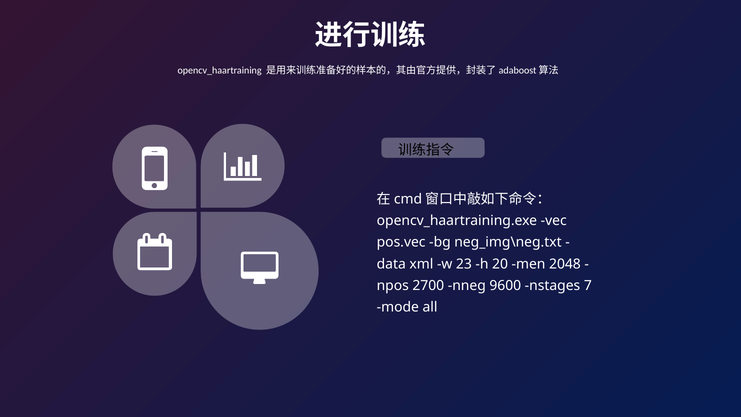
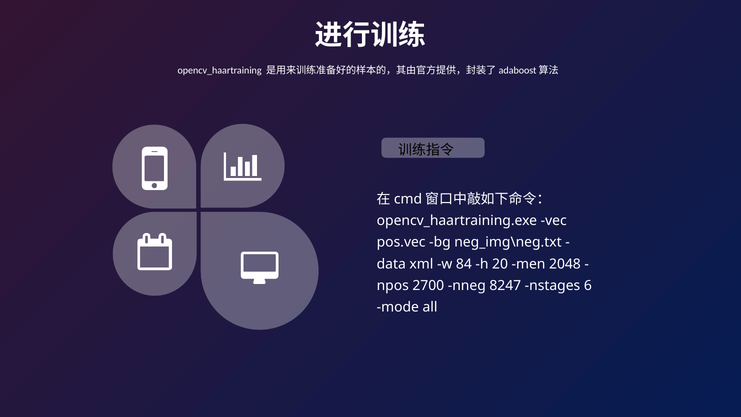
23: 23 -> 84 (464, 264)
9600: 9600 -> 8247 (505, 285)
7: 7 -> 6 (588, 285)
